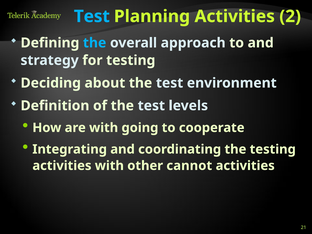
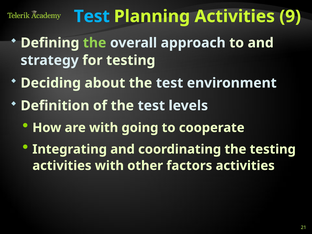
2: 2 -> 9 (290, 16)
the colour: light blue -> light green (95, 43)
cannot: cannot -> factors (189, 166)
